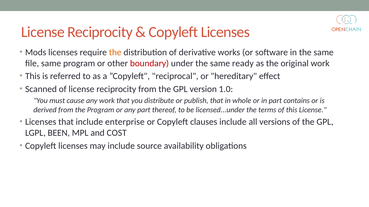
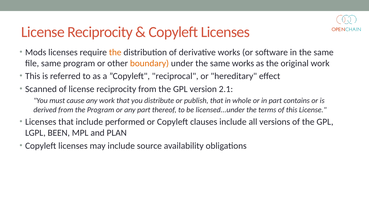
boundary colour: red -> orange (149, 63)
same ready: ready -> works (243, 63)
1.0: 1.0 -> 2.1 (226, 89)
enterprise: enterprise -> performed (125, 122)
COST: COST -> PLAN (117, 133)
